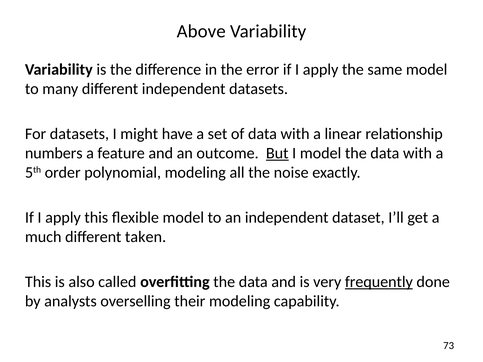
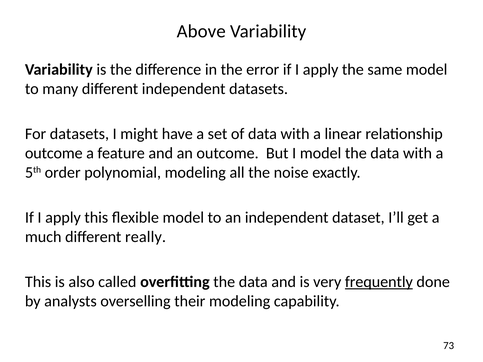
numbers: numbers -> outcome (54, 153)
But underline: present -> none (277, 153)
taken: taken -> really (146, 237)
